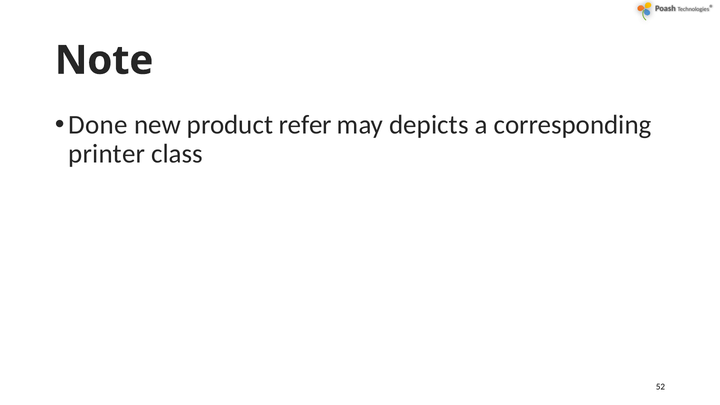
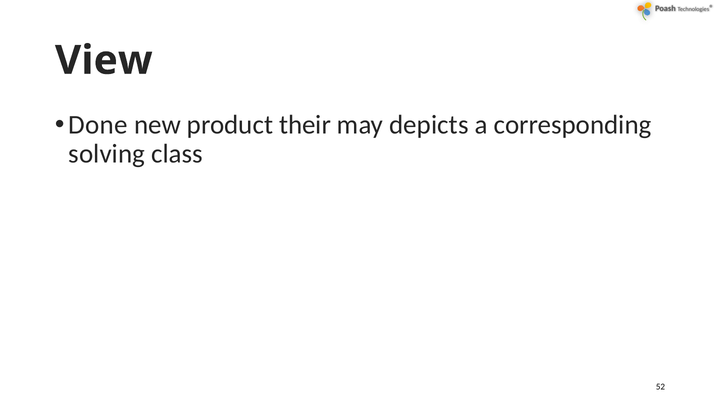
Note: Note -> View (104, 60)
refer: refer -> their (305, 125)
printer: printer -> solving (107, 154)
